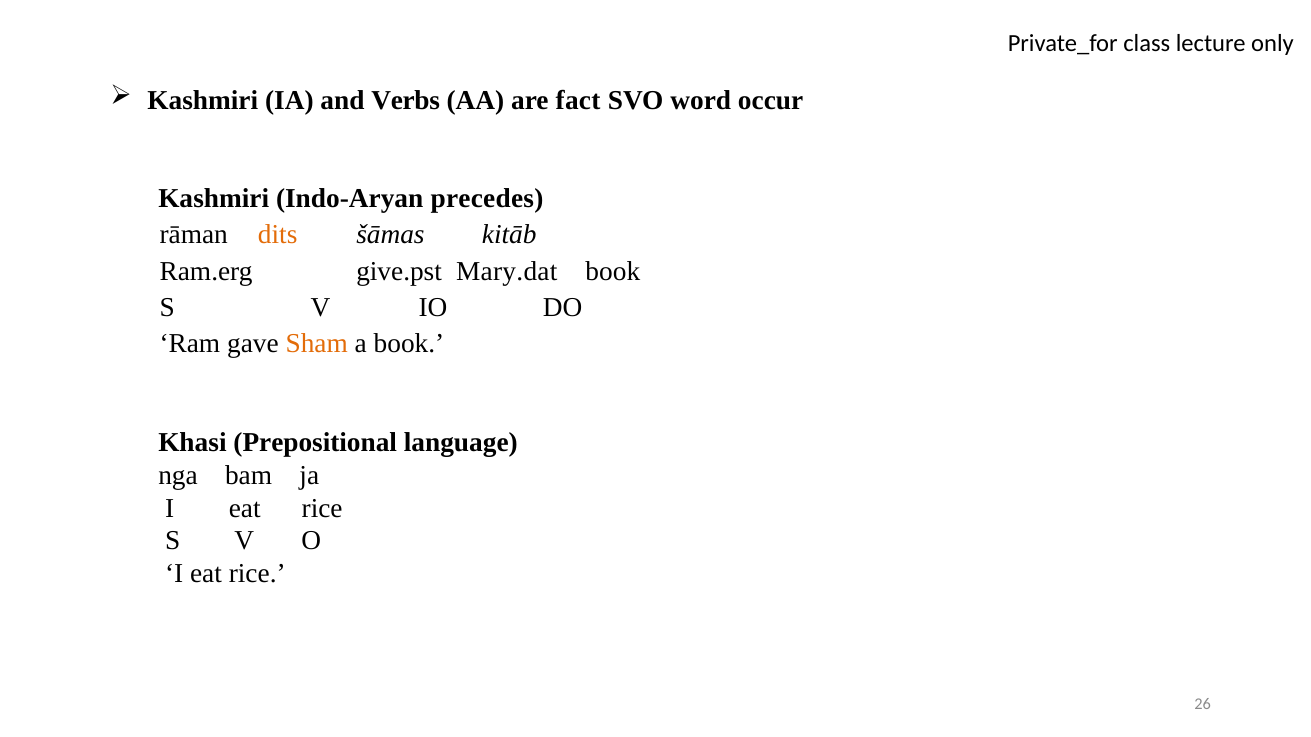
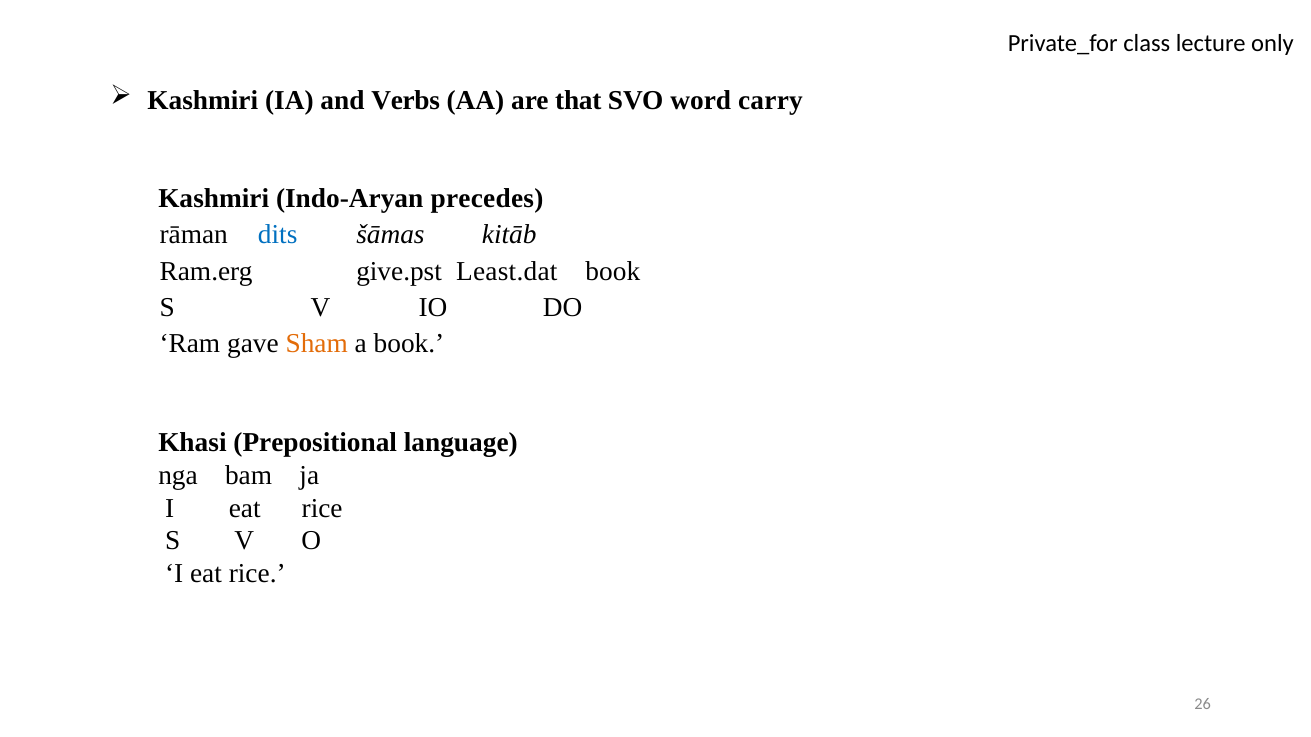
fact: fact -> that (578, 100)
occur: occur -> carry (770, 100)
dits colour: orange -> blue (278, 235)
Mary.dat: Mary.dat -> Least.dat (507, 271)
